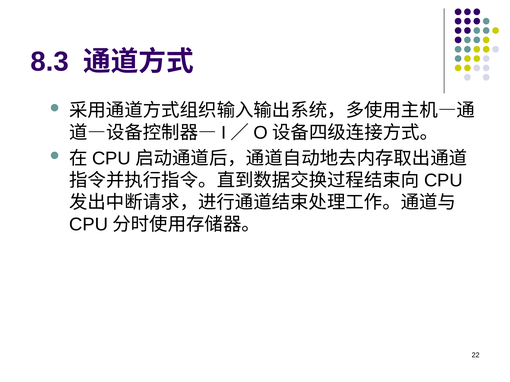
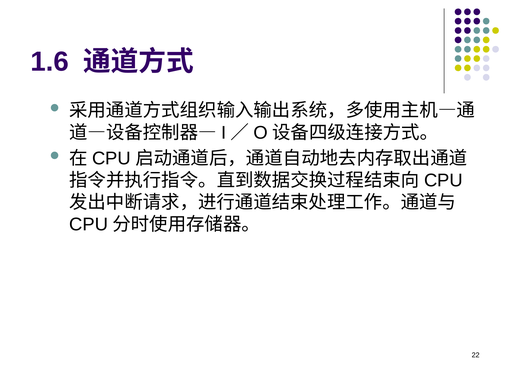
8.3: 8.3 -> 1.6 (50, 62)
